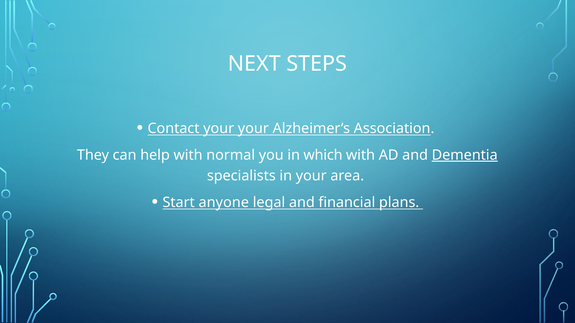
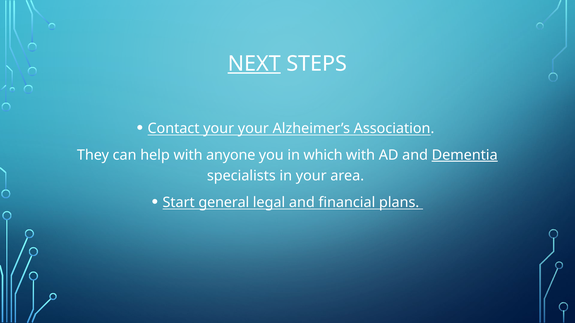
NEXT underline: none -> present (254, 64)
normal: normal -> anyone (231, 155)
anyone: anyone -> general (224, 203)
